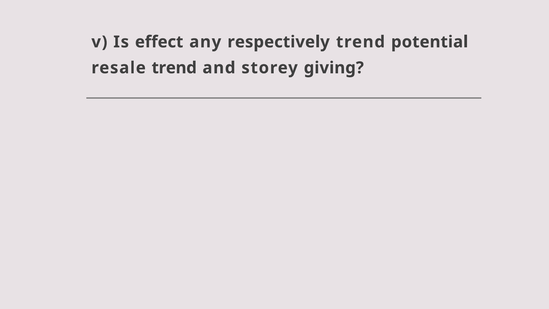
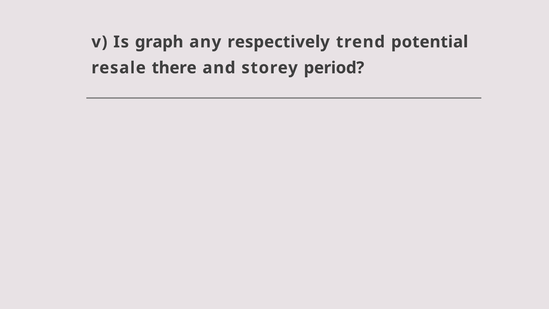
effect: effect -> graph (159, 42)
resale trend: trend -> there (174, 68)
giving: giving -> period (334, 68)
